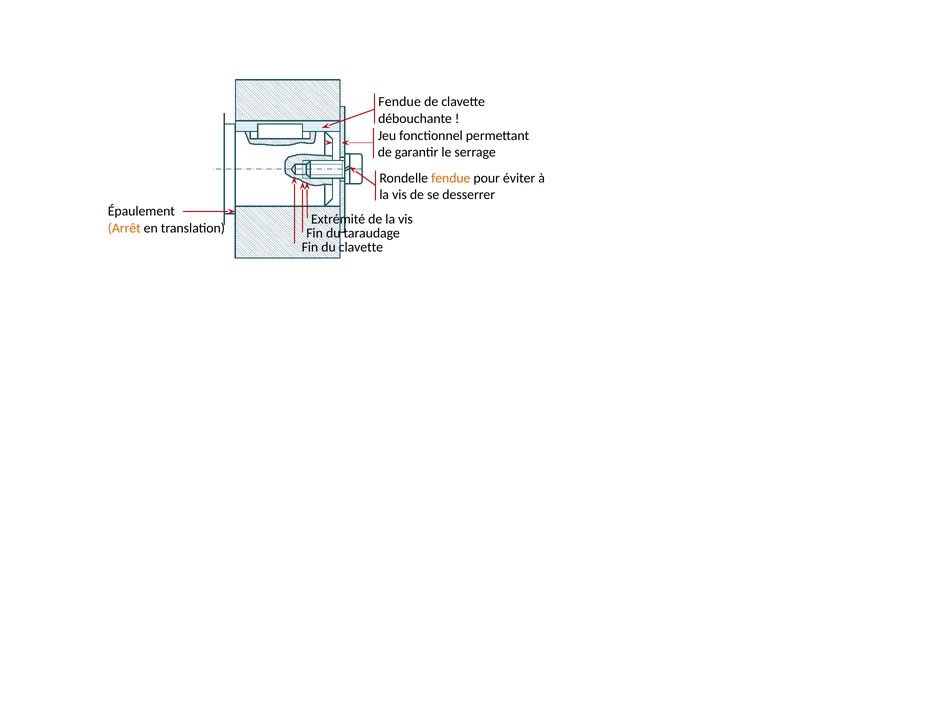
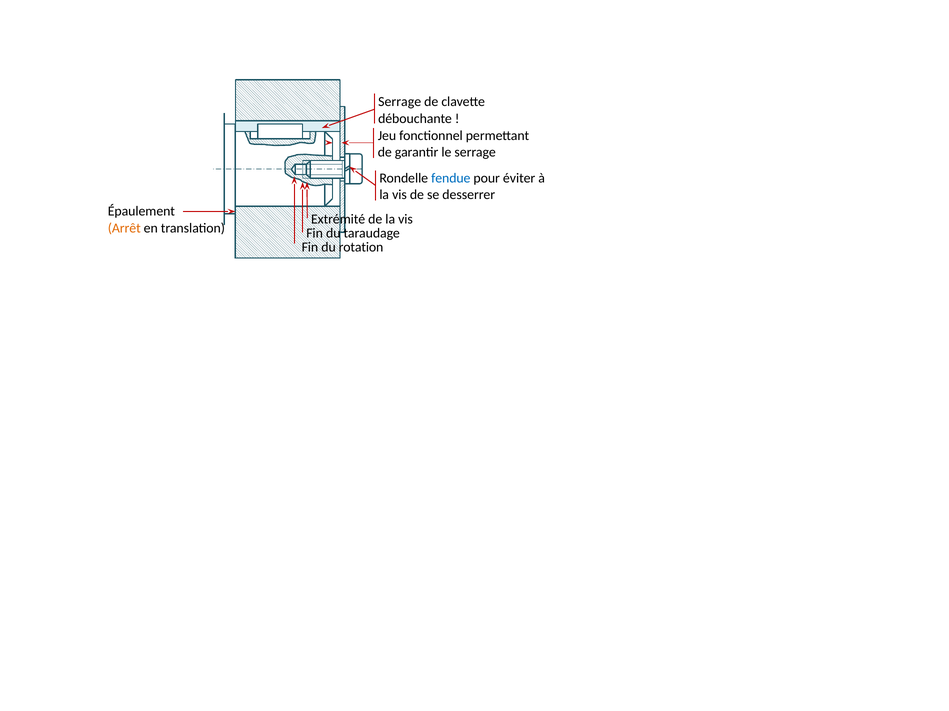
Fendue: Fendue -> Serrage (400, 102)
fendue colour: orange -> blue (451, 178)
du clavette: clavette -> rotation (361, 247)
